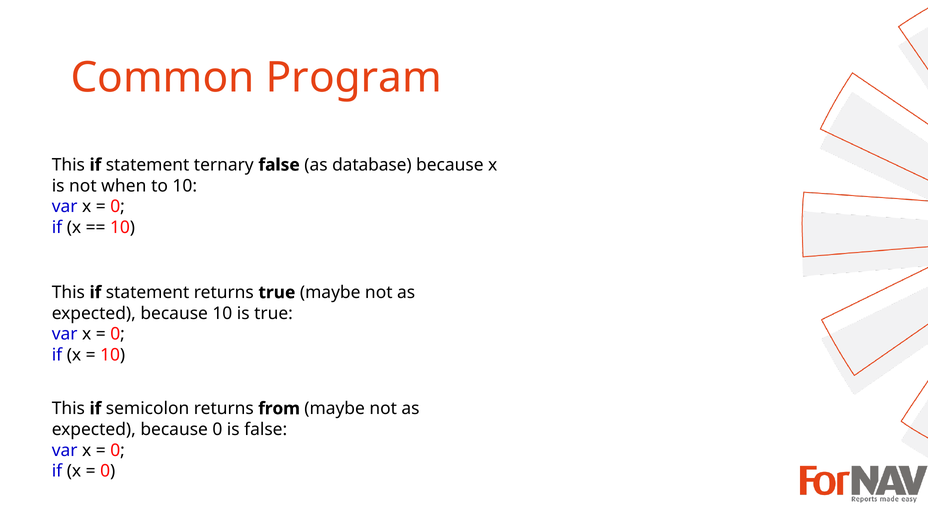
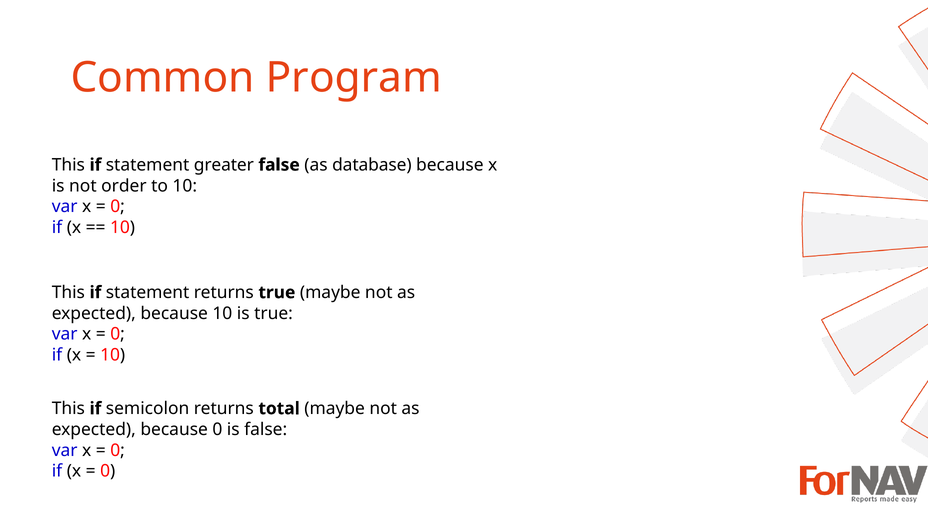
ternary: ternary -> greater (224, 165)
when: when -> order (124, 186)
from: from -> total (279, 409)
